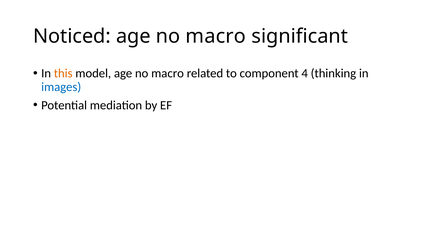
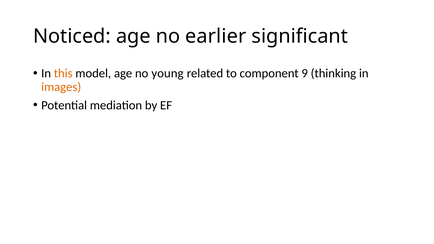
Noticed age no macro: macro -> earlier (216, 36)
model age no macro: macro -> young (167, 73)
4: 4 -> 9 (305, 73)
images colour: blue -> orange (61, 87)
